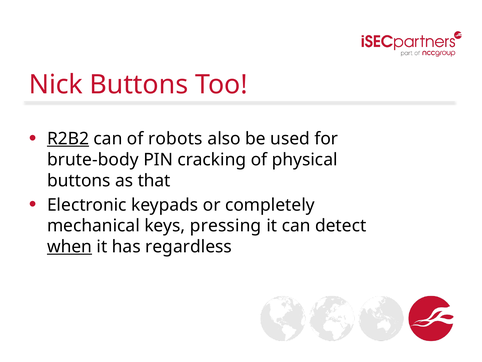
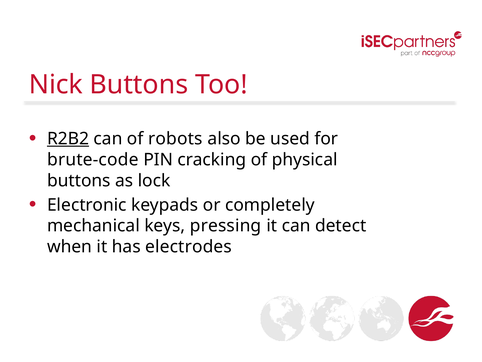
brute-body: brute-body -> brute-code (93, 159)
that: that -> lock (154, 180)
when underline: present -> none (70, 246)
regardless: regardless -> electrodes (189, 246)
